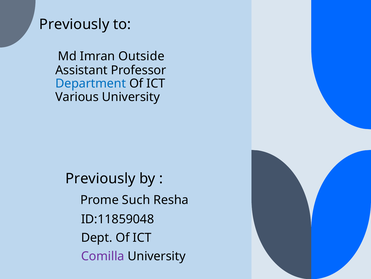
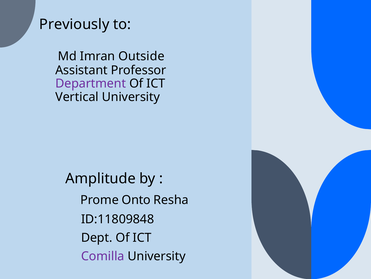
Department colour: blue -> purple (91, 83)
Various: Various -> Vertical (77, 97)
Previously: Previously -> Amplitude (101, 178)
Such: Such -> Onto (136, 200)
ID:11859048: ID:11859048 -> ID:11809848 (118, 219)
